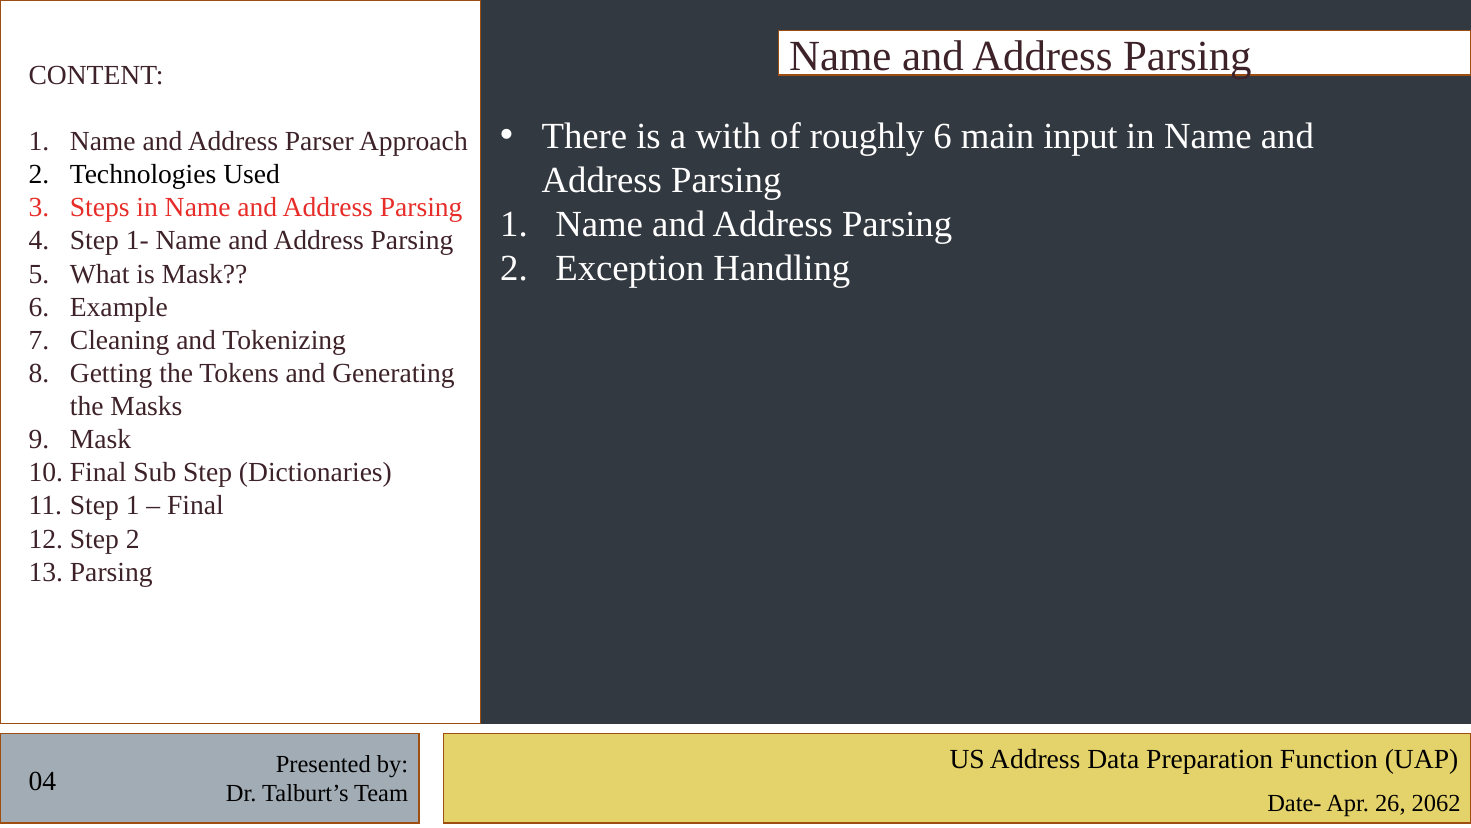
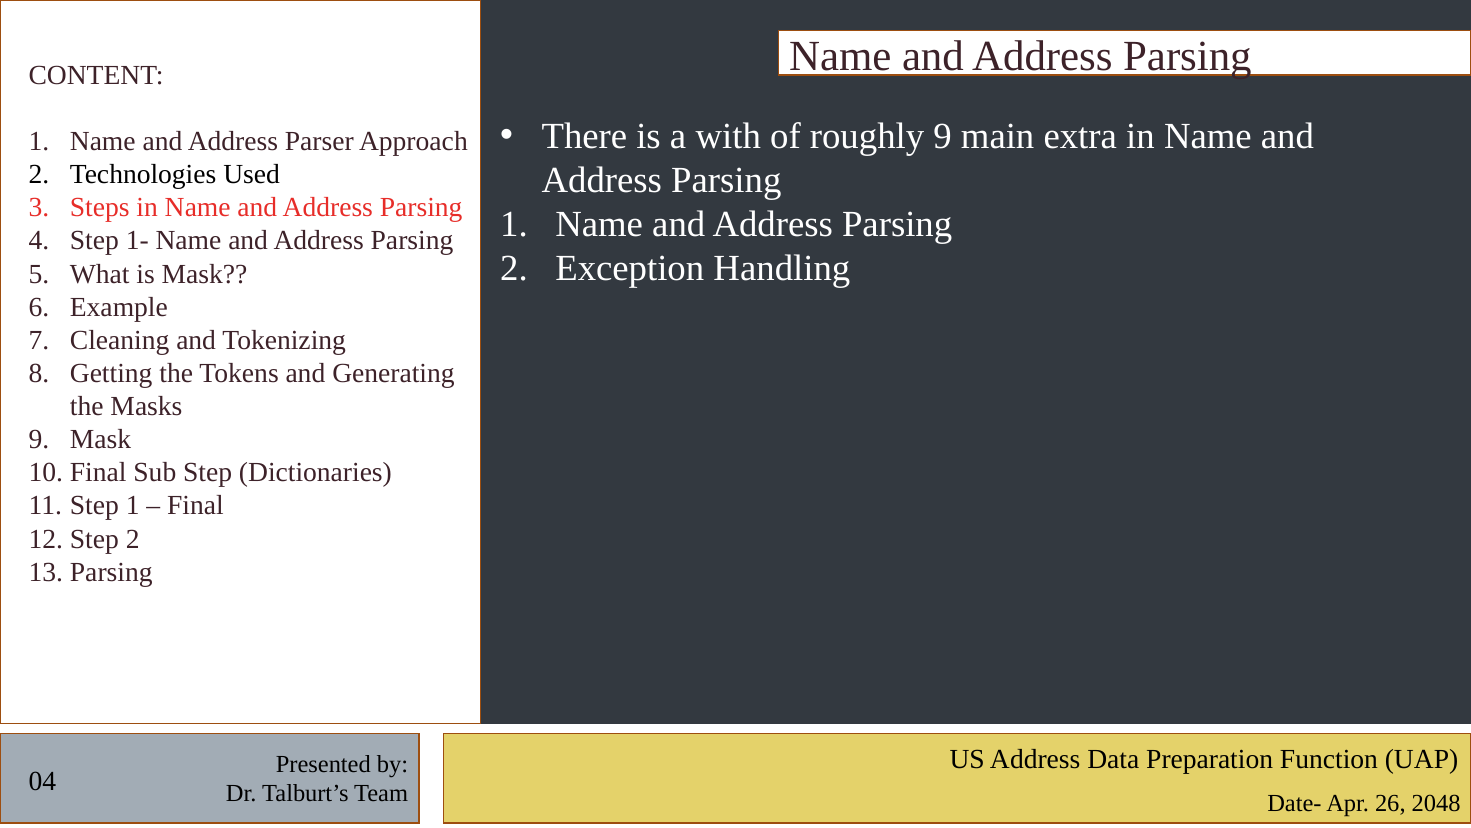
roughly 6: 6 -> 9 (943, 136)
input: input -> extra (1080, 136)
2062: 2062 -> 2048 (1436, 803)
